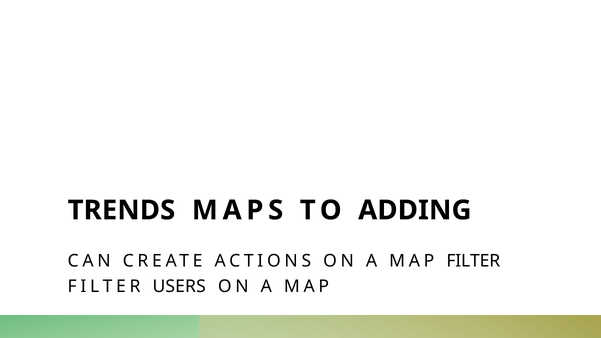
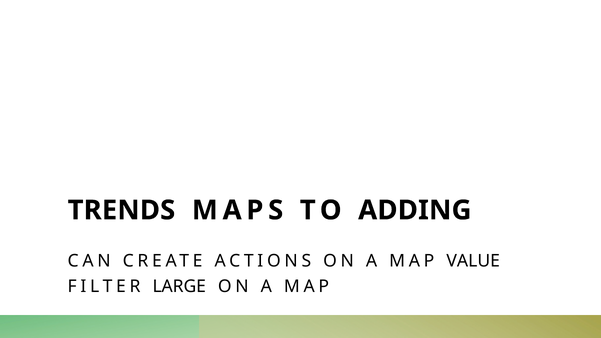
MAP FILTER: FILTER -> VALUE (473, 261)
USERS: USERS -> LARGE (179, 286)
